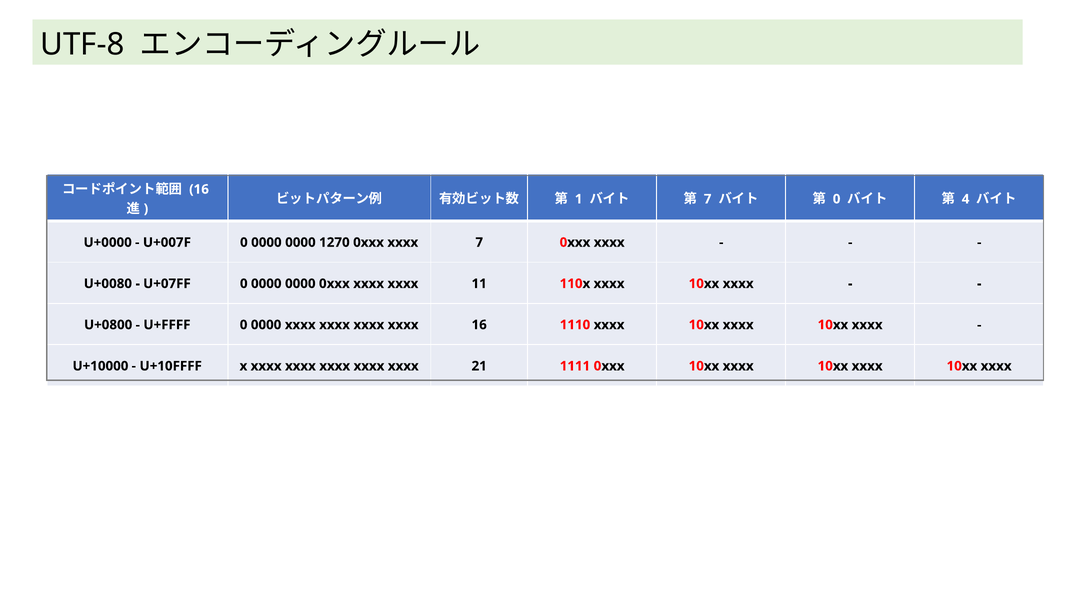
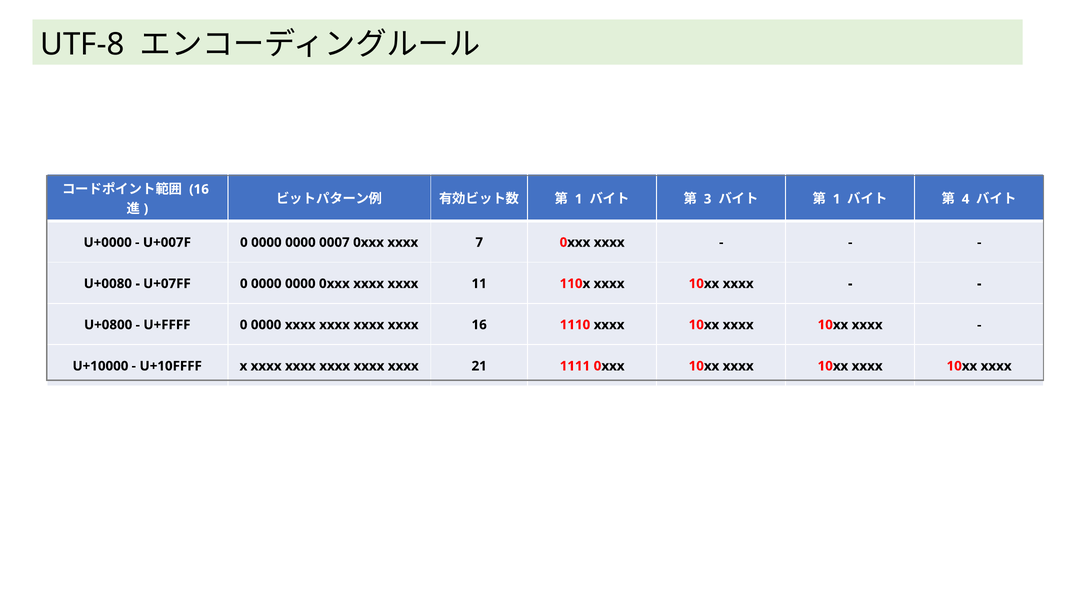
7: 7 -> 3 (708, 199)
0: 0 -> 1 (837, 199)
1270: 1270 -> 0007 (334, 243)
